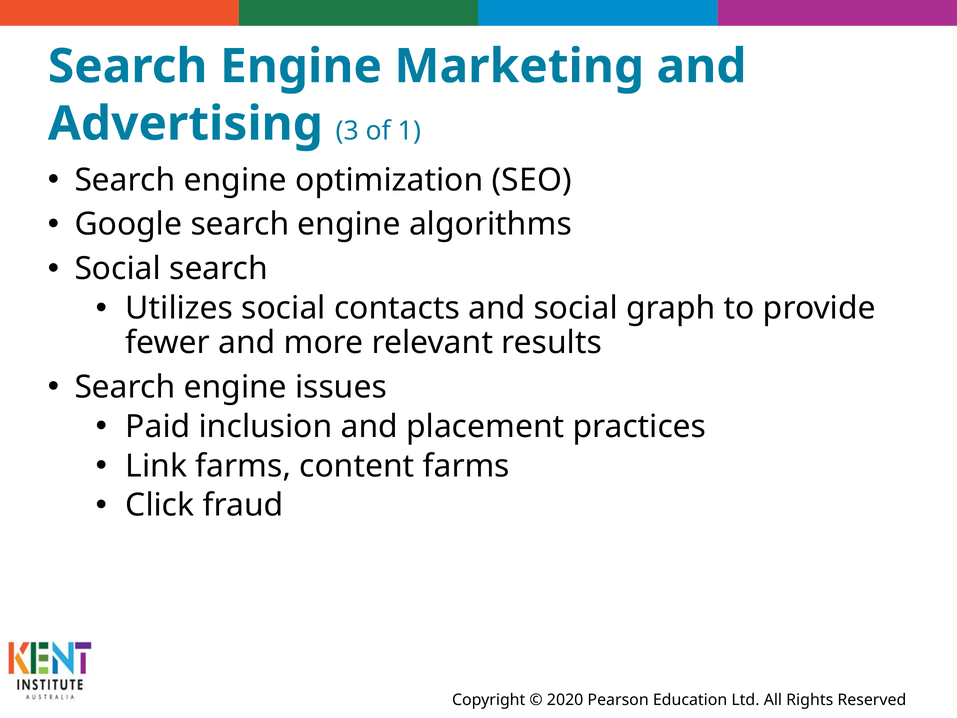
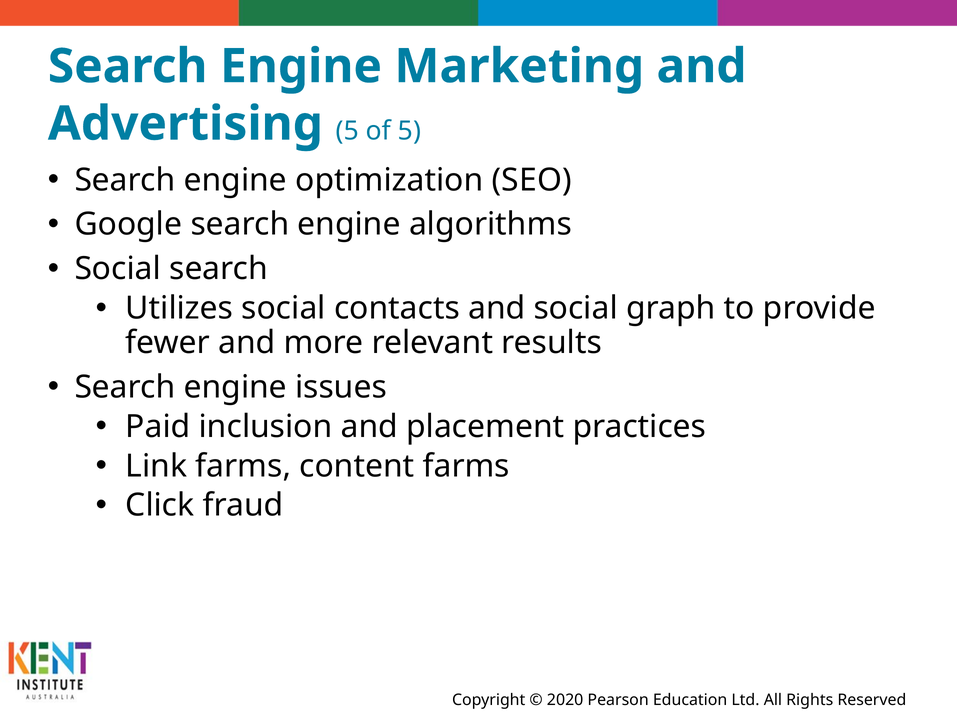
Advertising 3: 3 -> 5 (347, 131)
of 1: 1 -> 5 (409, 131)
